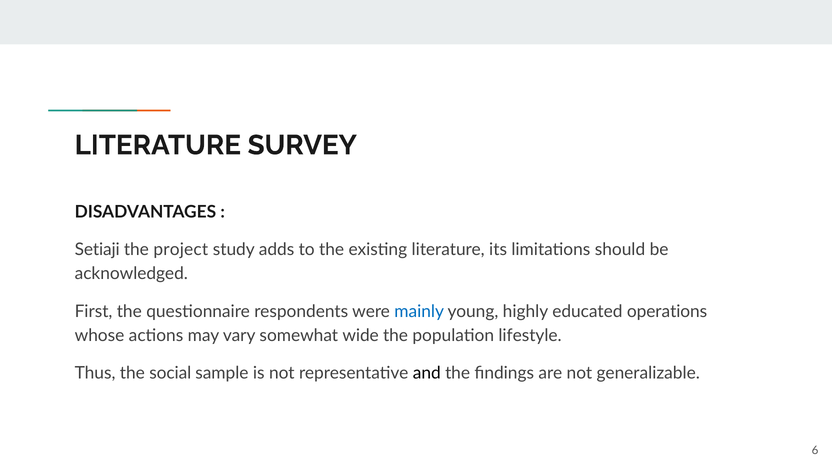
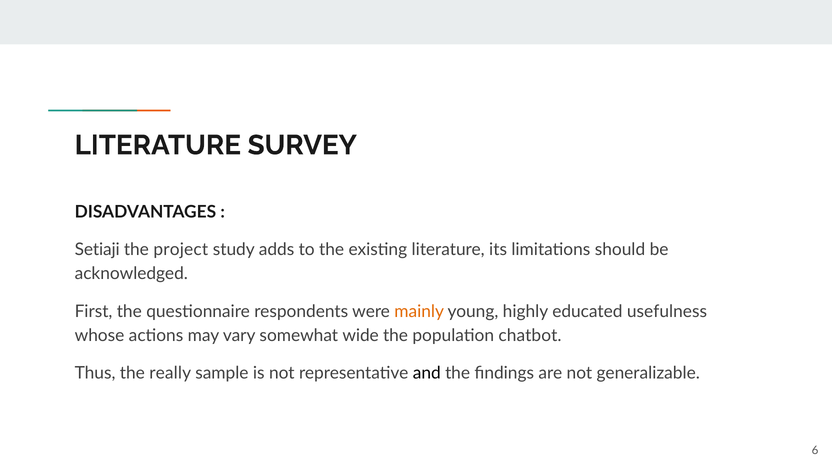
mainly colour: blue -> orange (419, 311)
operations: operations -> usefulness (667, 311)
lifestyle: lifestyle -> chatbot (530, 335)
social: social -> really (170, 373)
